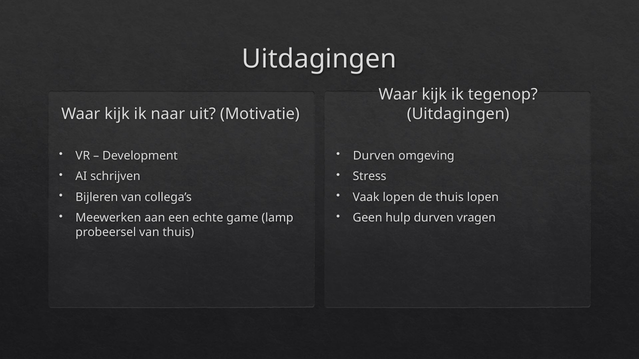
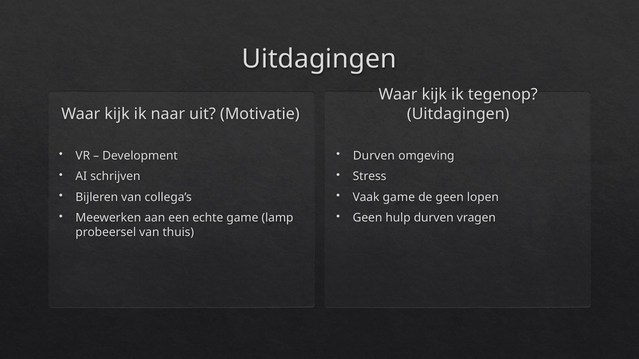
Vaak lopen: lopen -> game (399, 197)
de thuis: thuis -> geen (450, 197)
